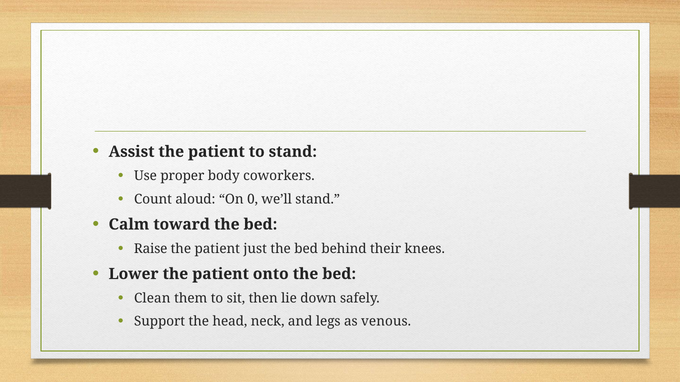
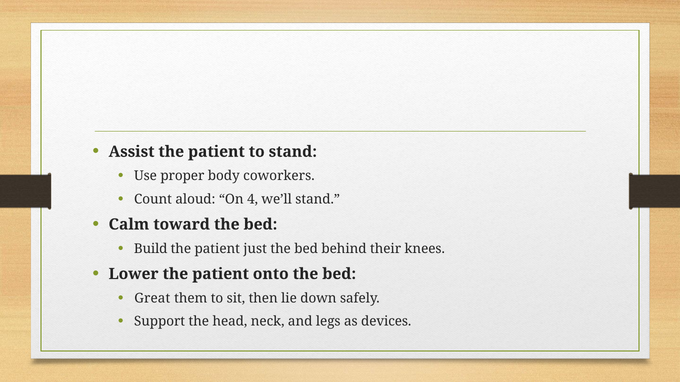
0: 0 -> 4 (253, 199)
Raise: Raise -> Build (151, 249)
Clean: Clean -> Great (152, 299)
venous: venous -> devices (386, 322)
